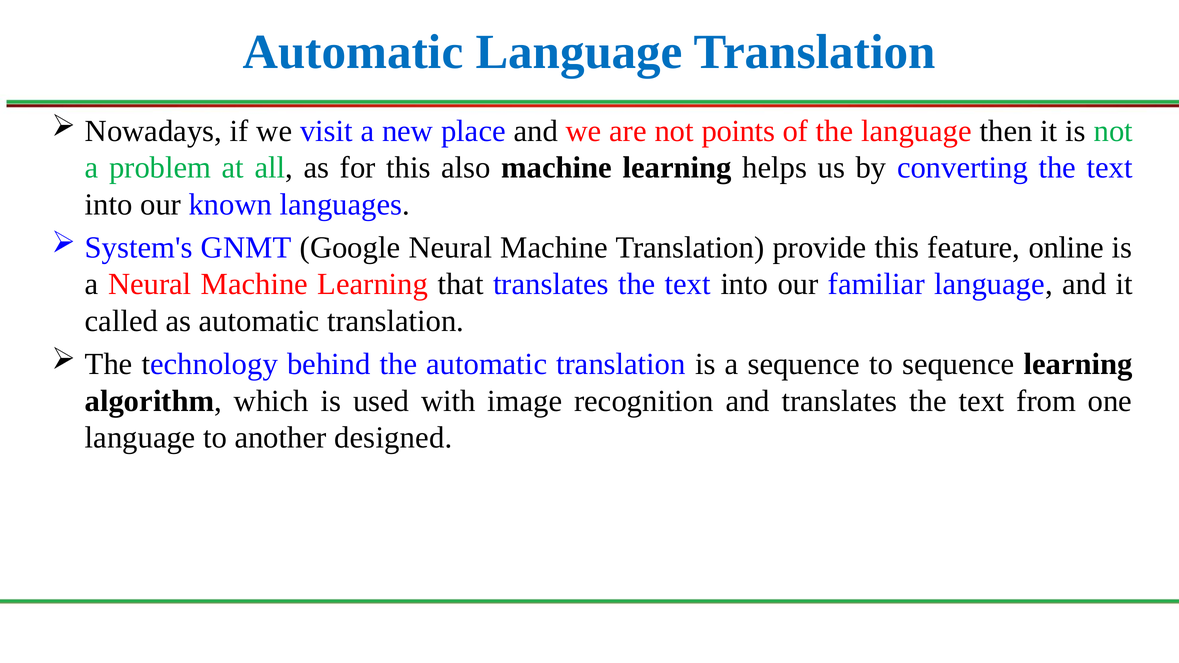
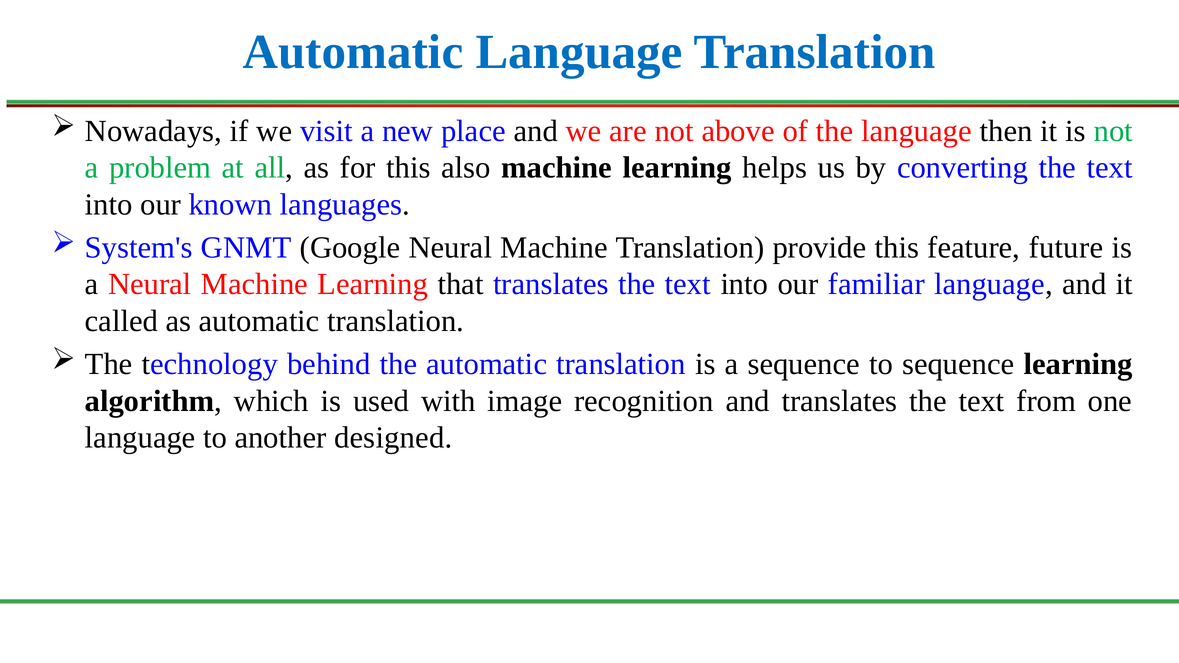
points: points -> above (738, 131)
online: online -> future (1066, 248)
